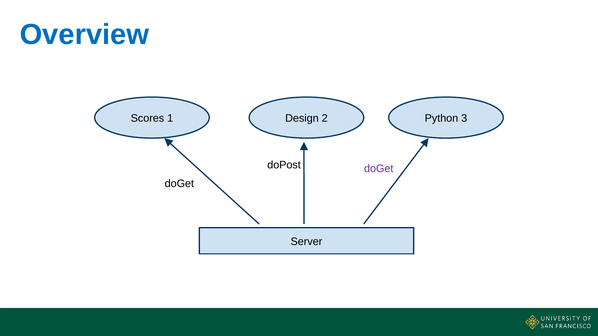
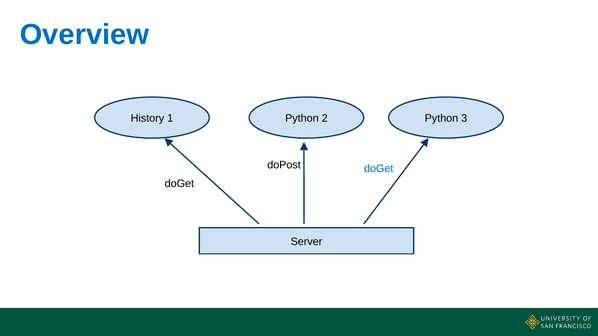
Scores: Scores -> History (147, 118)
1 Design: Design -> Python (302, 118)
doGet colour: purple -> blue (379, 169)
